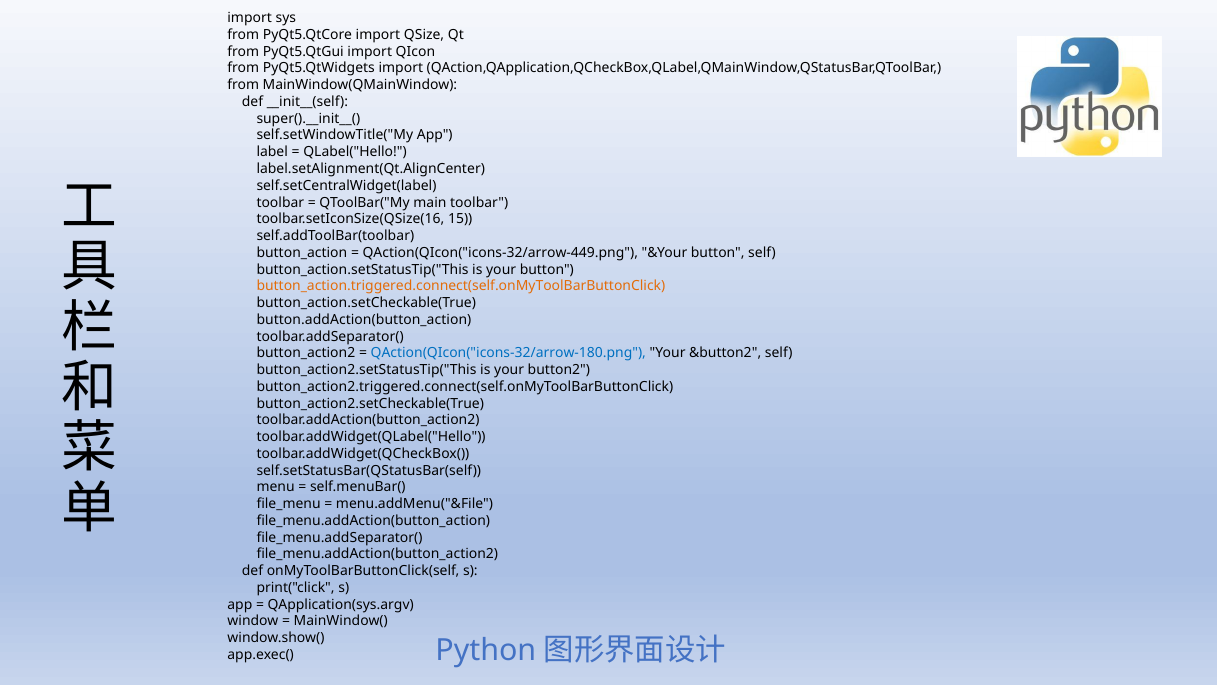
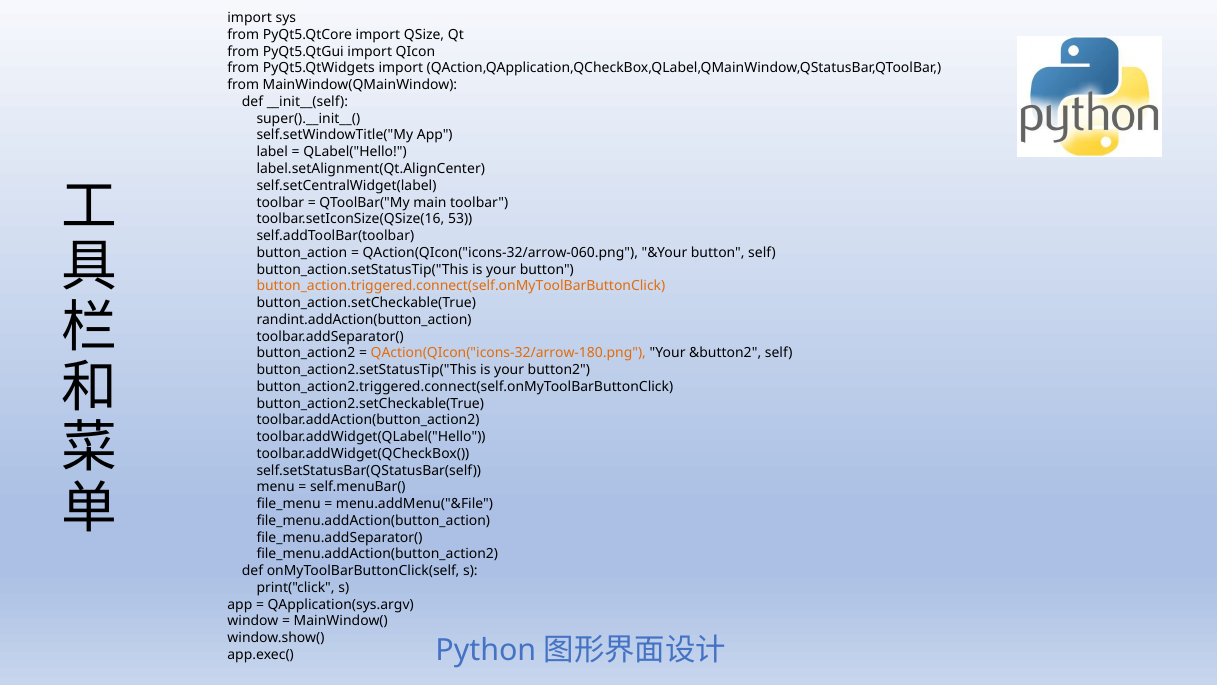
15: 15 -> 53 (460, 219)
QAction(QIcon("icons-32/arrow-449.png: QAction(QIcon("icons-32/arrow-449.png -> QAction(QIcon("icons-32/arrow-060.png (500, 253)
button.addAction(button_action: button.addAction(button_action -> randint.addAction(button_action (364, 319)
QAction(QIcon("icons-32/arrow-180.png colour: blue -> orange (508, 353)
